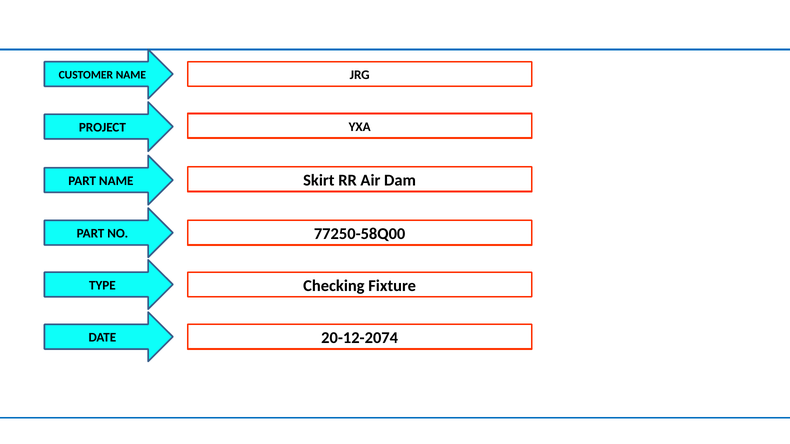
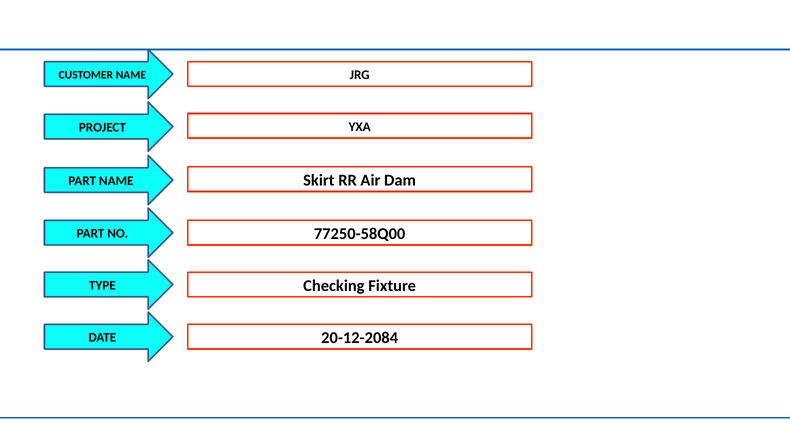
20-12-2074: 20-12-2074 -> 20-12-2084 (360, 338)
